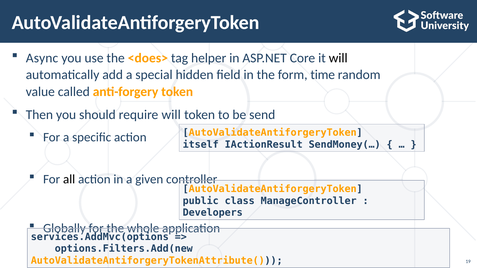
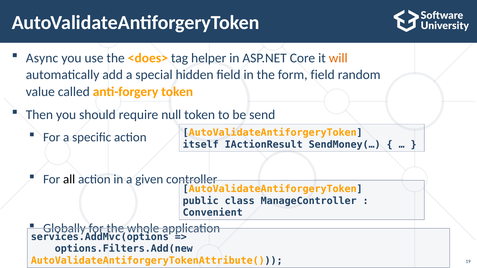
will colour: black -> orange (338, 58)
form time: time -> field (323, 75)
require will: will -> null (171, 115)
Developers: Developers -> Convenient (213, 213)
